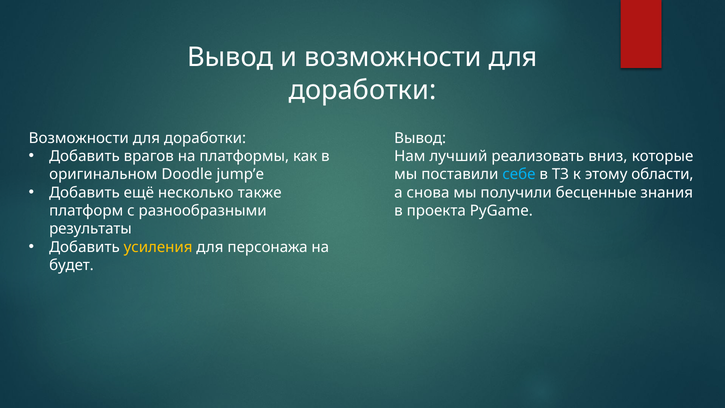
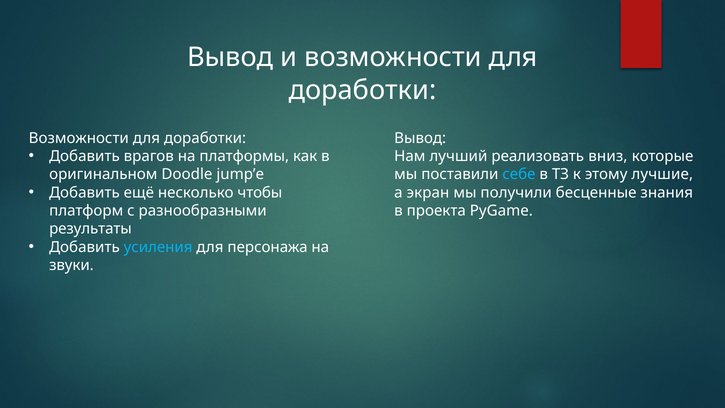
области: области -> лучшие (662, 174)
также: также -> чтобы (260, 193)
снова: снова -> экран (428, 193)
усиления colour: yellow -> light blue (158, 247)
будет: будет -> звуки (71, 265)
